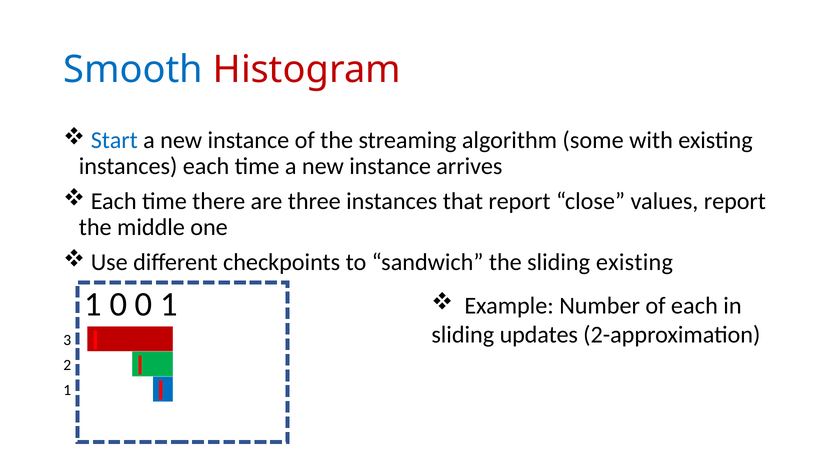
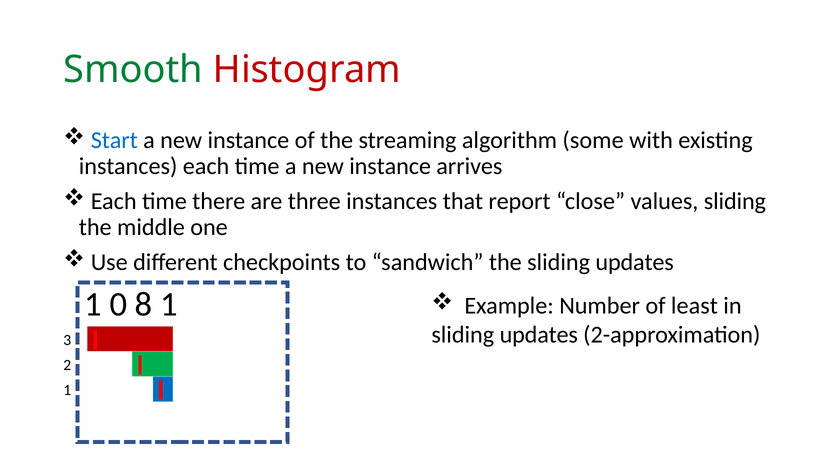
Smooth colour: blue -> green (133, 70)
values report: report -> sliding (735, 201)
the sliding existing: existing -> updates (635, 262)
0 0: 0 -> 8 (144, 304)
of each: each -> least (694, 306)
